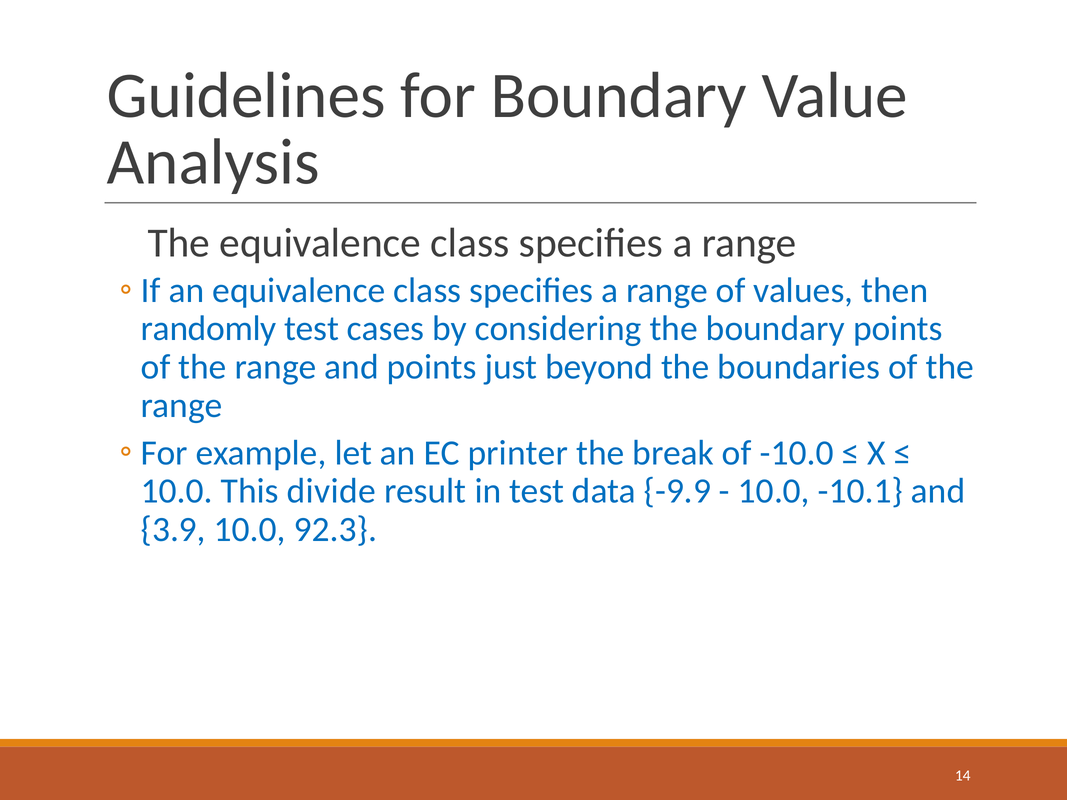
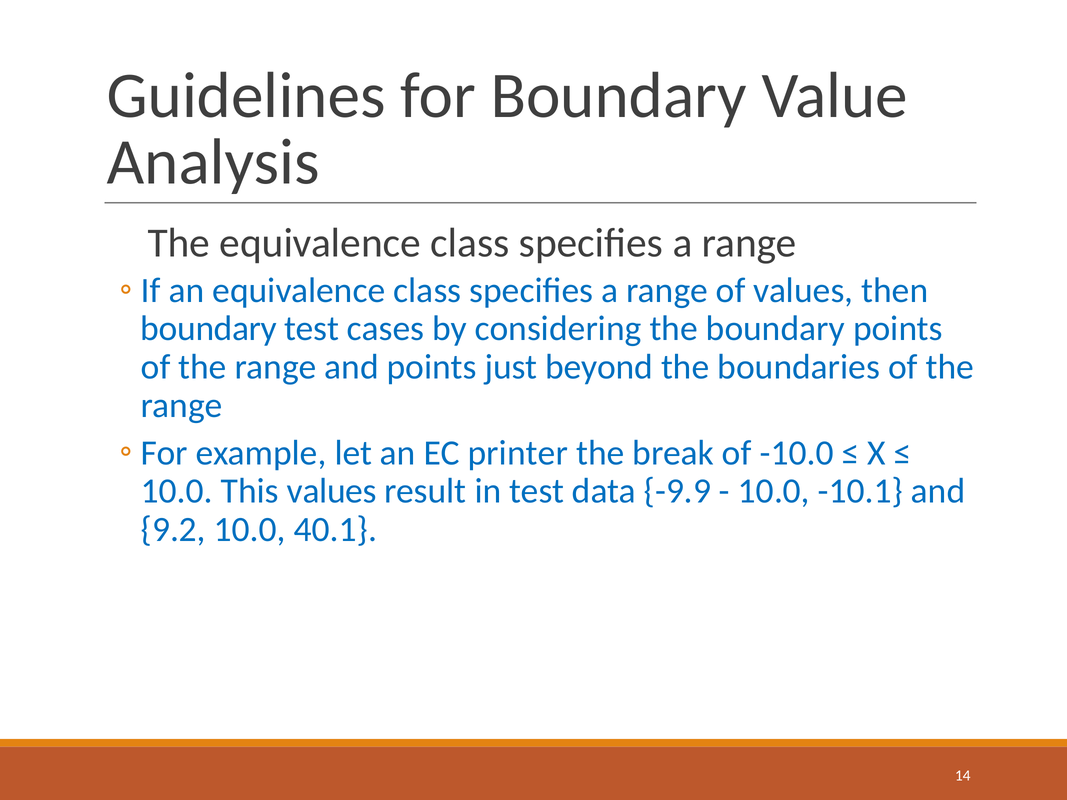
randomly: randomly -> boundary (209, 329)
This divide: divide -> values (332, 491)
3.9: 3.9 -> 9.2 (173, 530)
92.3: 92.3 -> 40.1 (335, 530)
